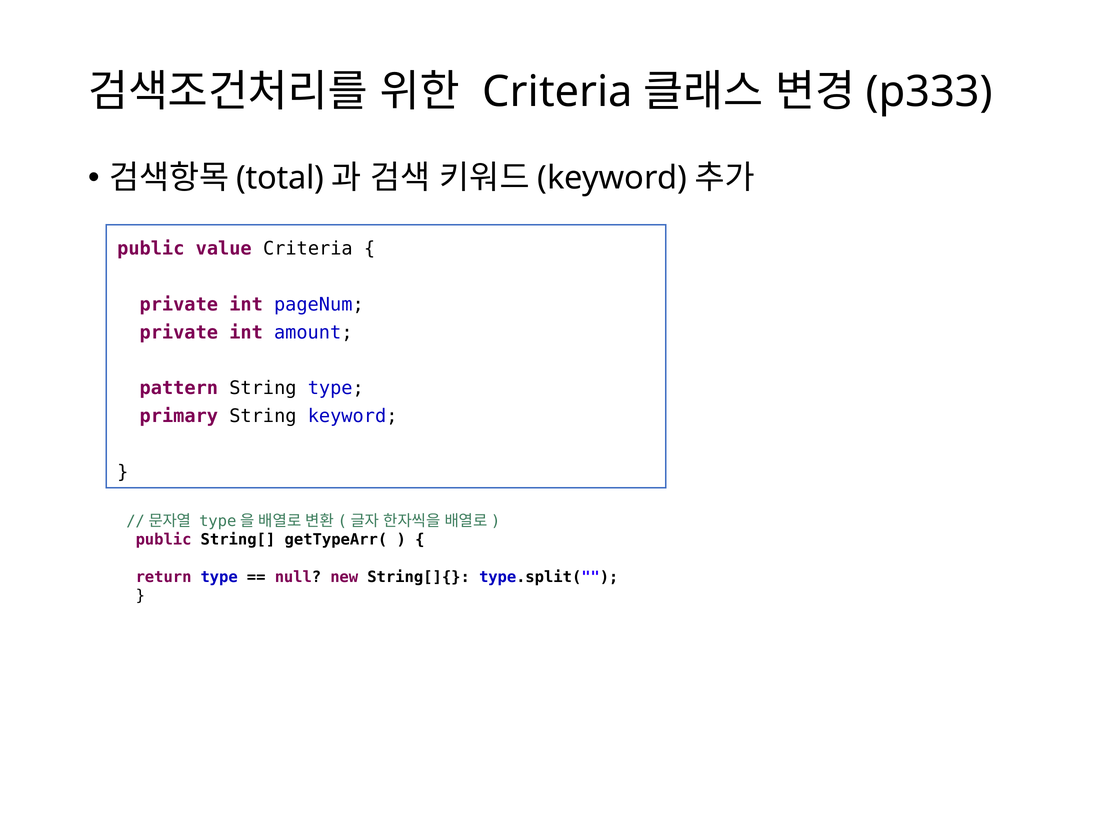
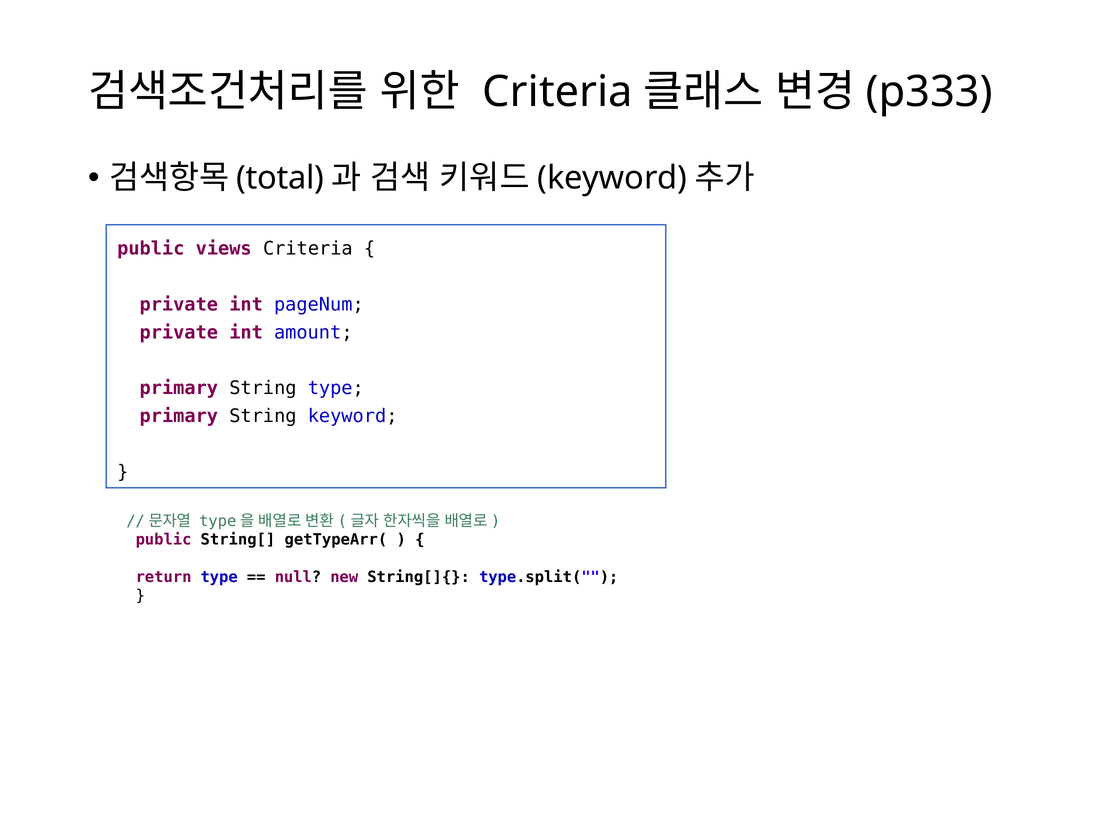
value: value -> views (224, 249)
pattern: pattern -> primary (179, 388)
